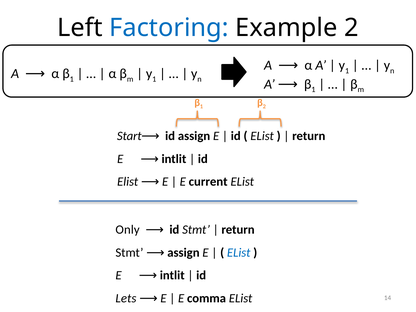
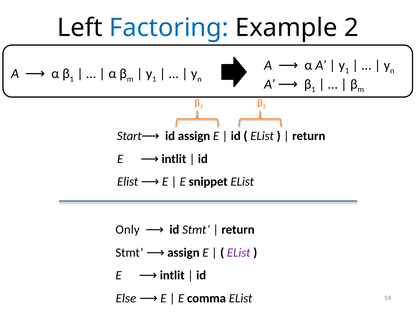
current: current -> snippet (208, 182)
EList colour: blue -> purple (239, 252)
Lets: Lets -> Else (126, 298)
